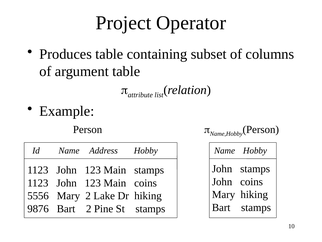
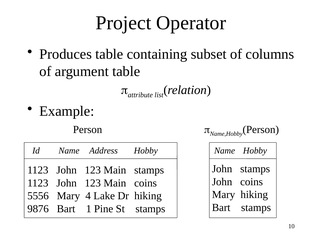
Mary 2: 2 -> 4 (88, 196)
Bart 2: 2 -> 1 (89, 208)
